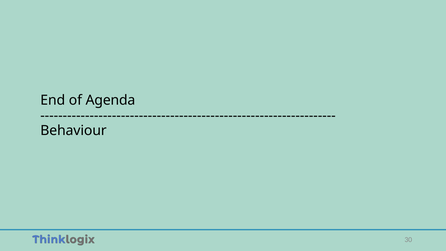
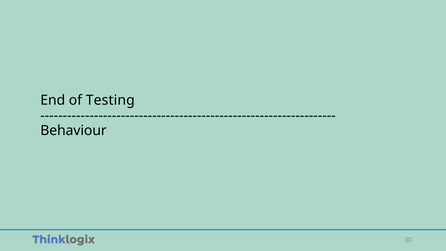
Agenda: Agenda -> Testing (110, 100)
